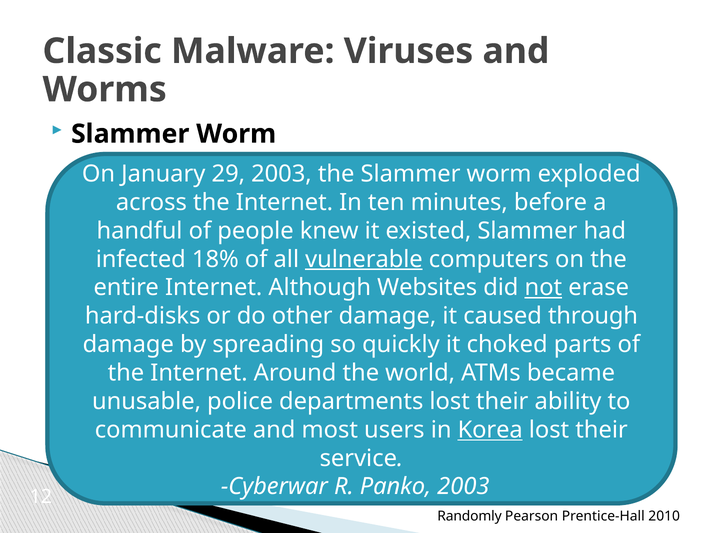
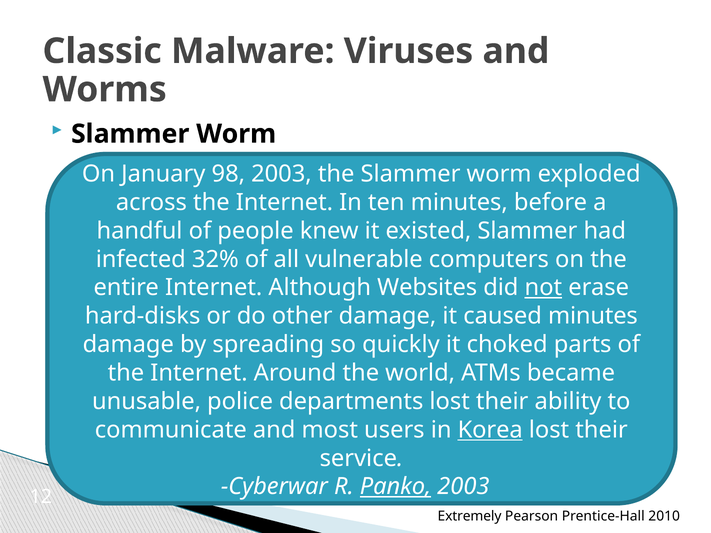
29: 29 -> 98 (228, 174)
18%: 18% -> 32% (215, 259)
vulnerable underline: present -> none (364, 259)
caused through: through -> minutes (593, 316)
Panko underline: none -> present (396, 487)
Randomly: Randomly -> Extremely (470, 516)
